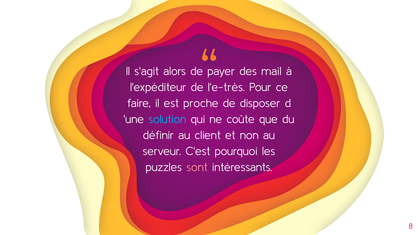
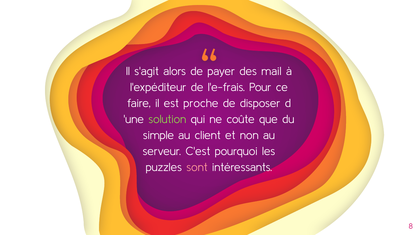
l'e-très: l'e-très -> l'e-frais (226, 87)
solution colour: light blue -> light green (167, 119)
définir: définir -> simple (158, 135)
